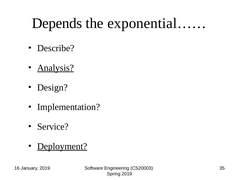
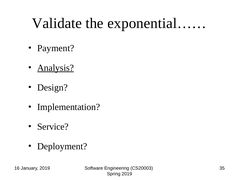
Depends: Depends -> Validate (57, 23)
Describe: Describe -> Payment (56, 48)
Deployment underline: present -> none (62, 146)
